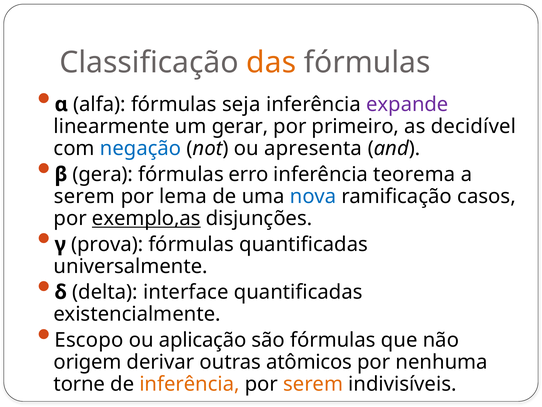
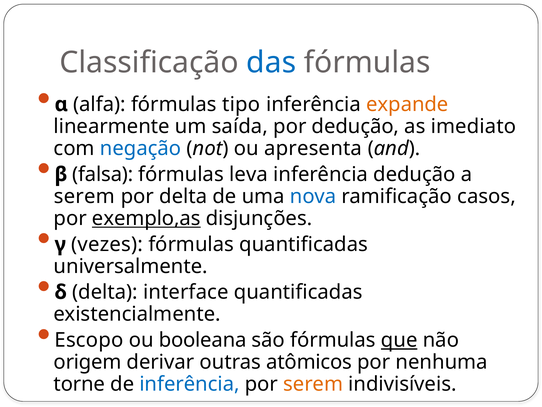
das colour: orange -> blue (271, 63)
seja: seja -> tipo (241, 104)
expande colour: purple -> orange (407, 104)
gerar: gerar -> saída (240, 126)
por primeiro: primeiro -> dedução (355, 126)
decidível: decidível -> imediato (474, 126)
gera: gera -> falsa (103, 174)
erro: erro -> leva (248, 174)
inferência teorema: teorema -> dedução (414, 174)
por lema: lema -> delta (183, 196)
prova: prova -> vezes (107, 244)
aplicação: aplicação -> booleana (203, 340)
que underline: none -> present (399, 340)
inferência colour: orange -> blue (190, 384)
